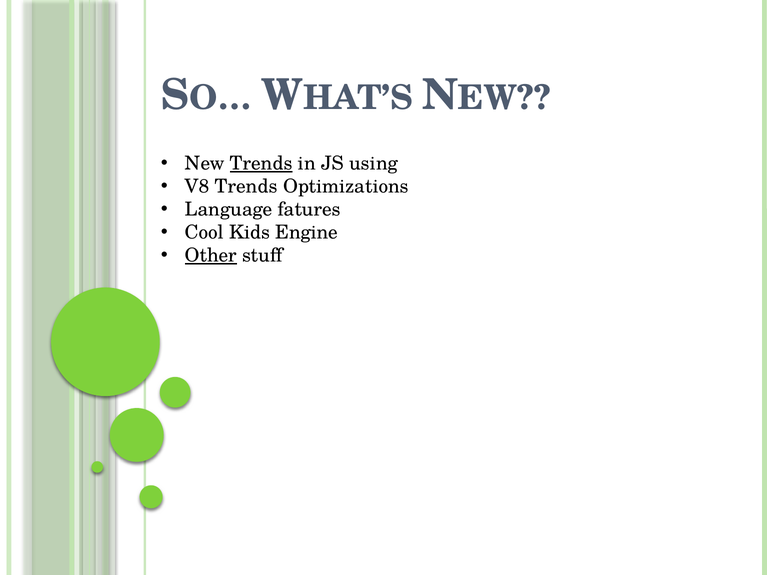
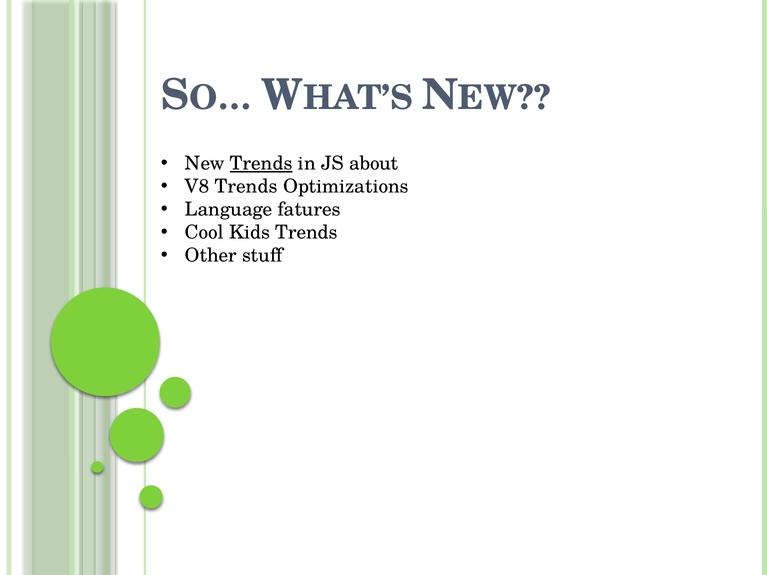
using: using -> about (374, 164)
Kids Engine: Engine -> Trends (307, 233)
Other underline: present -> none (211, 256)
